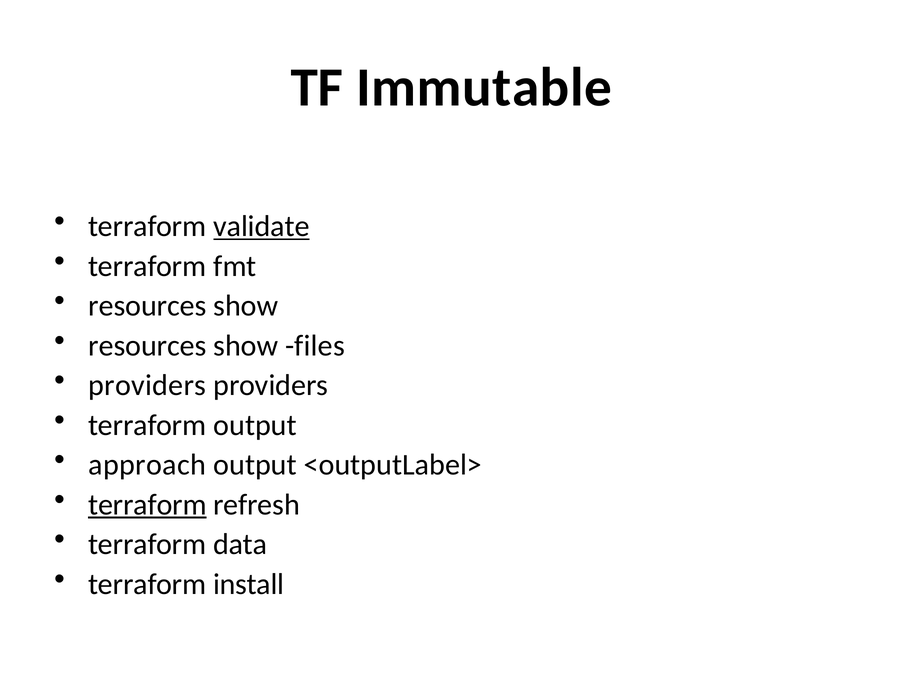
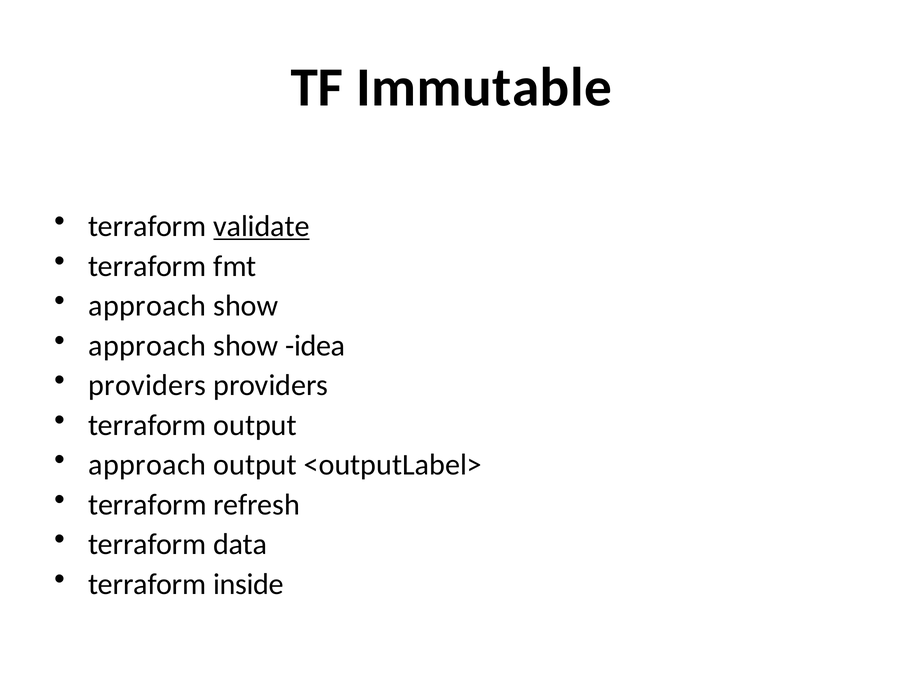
resources: resources -> approach (147, 306)
resources: resources -> approach (147, 346)
files: files -> idea (315, 346)
terraform underline: present -> none (147, 505)
install: install -> inside (249, 584)
